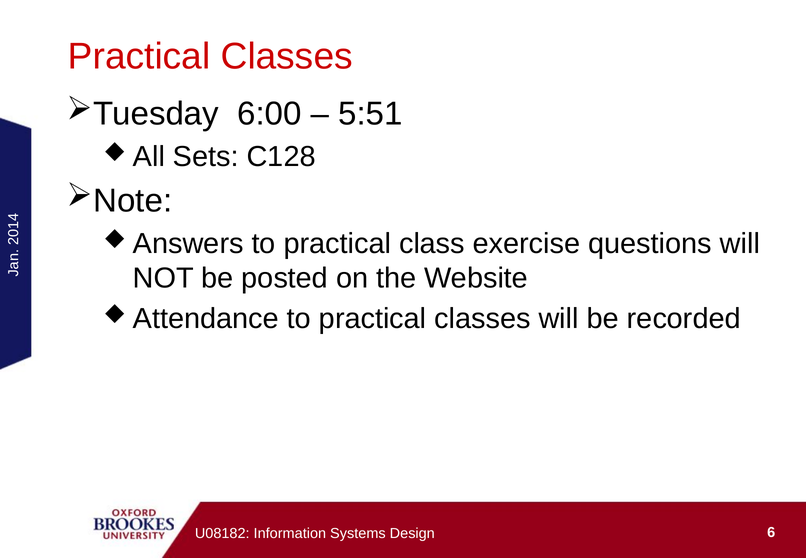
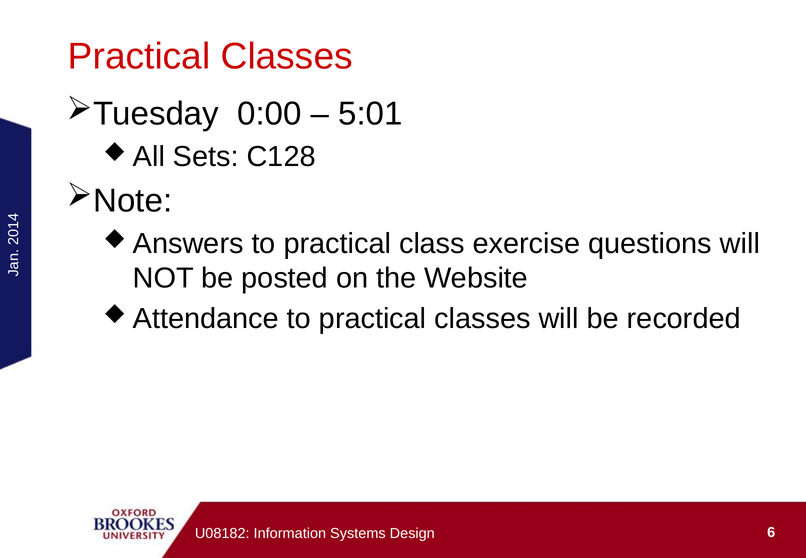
6:00: 6:00 -> 0:00 (269, 114)
5:51: 5:51 -> 5:01 (371, 114)
